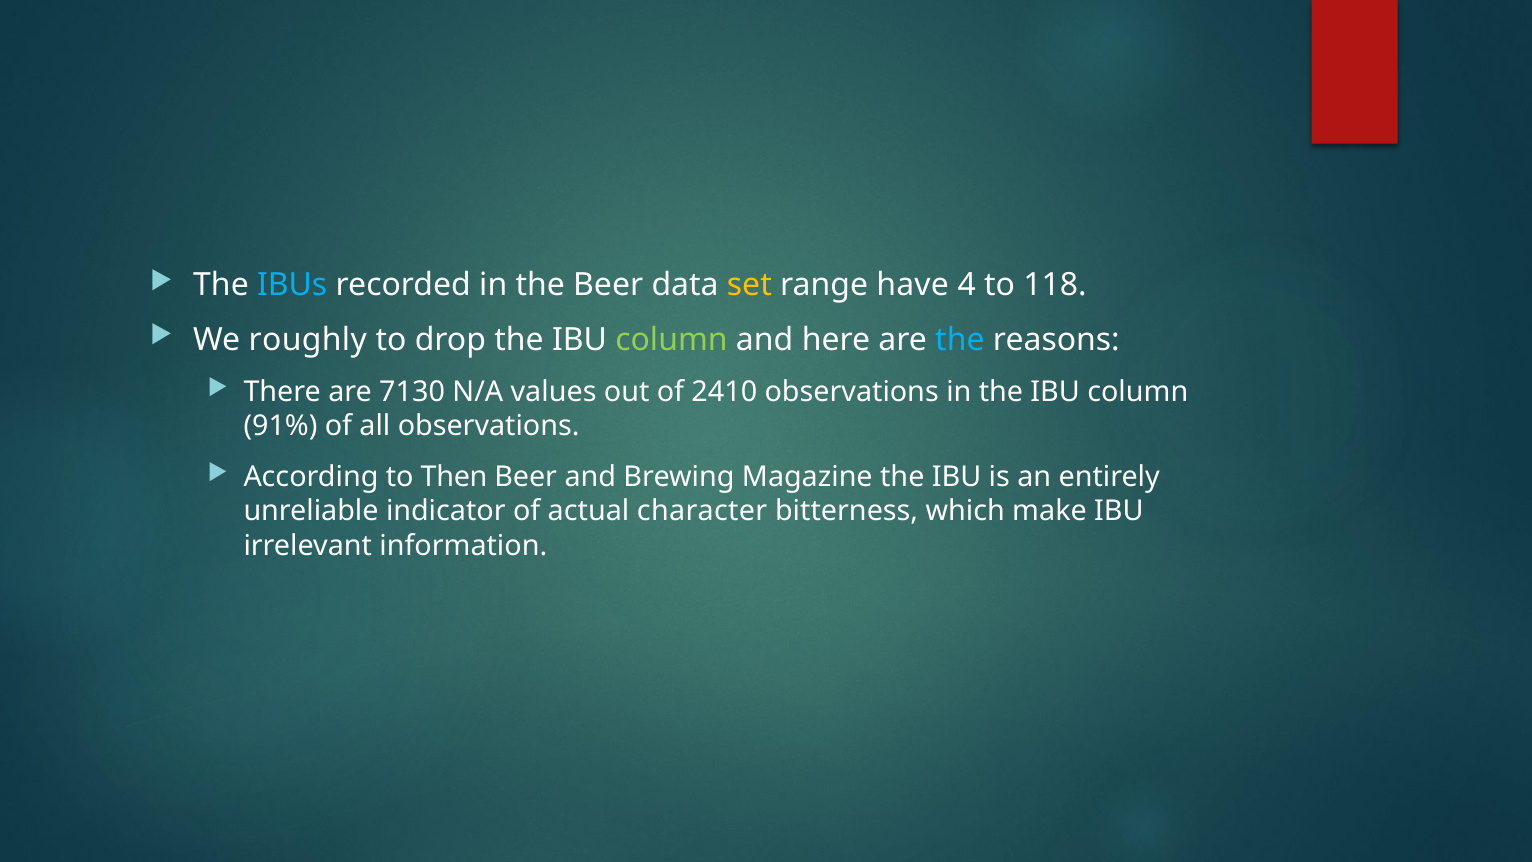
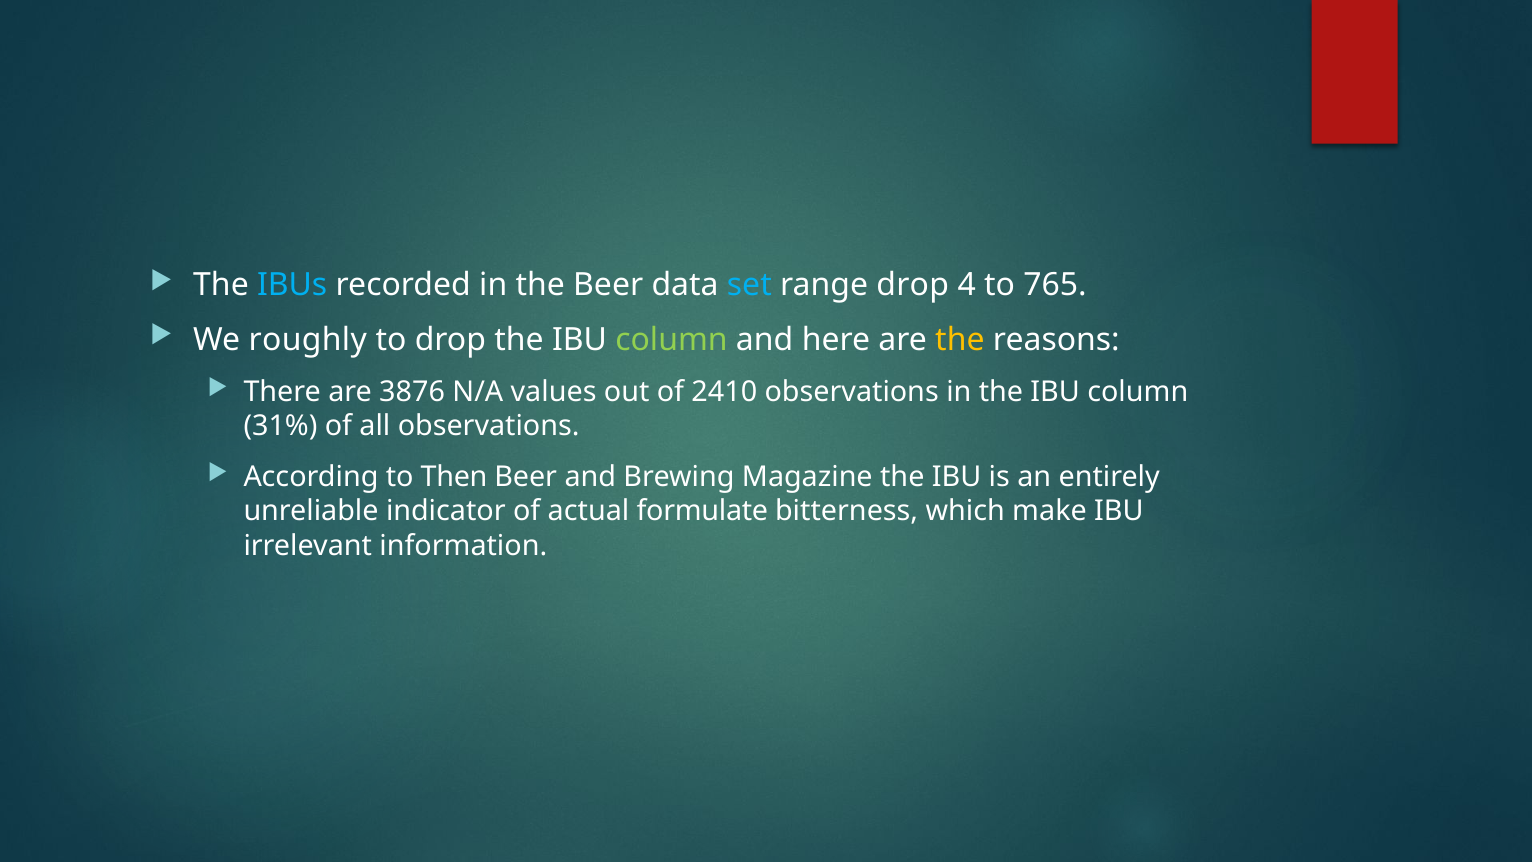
set colour: yellow -> light blue (749, 285)
range have: have -> drop (913, 285)
118: 118 -> 765 (1055, 285)
the colour: light blue -> yellow (960, 339)
7130: 7130 -> 3876 (412, 392)
91%: 91% -> 31% (280, 426)
character: character -> formulate (702, 511)
